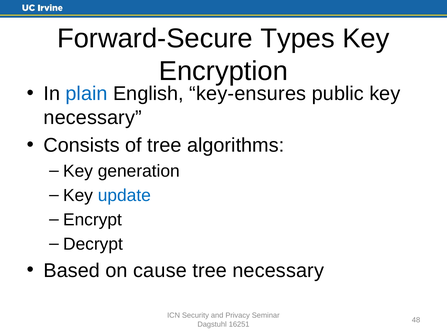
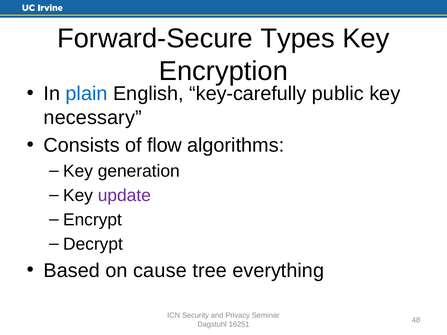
key-ensures: key-ensures -> key-carefully (248, 94)
of tree: tree -> flow (165, 145)
update colour: blue -> purple (124, 195)
tree necessary: necessary -> everything (278, 271)
